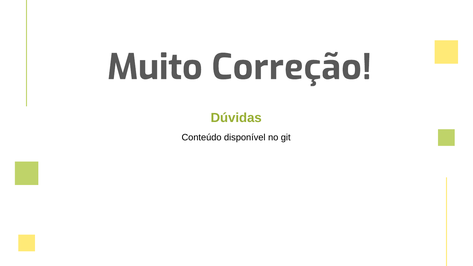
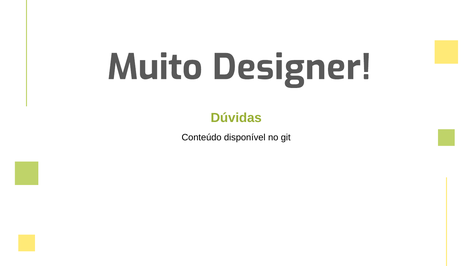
Correção: Correção -> Designer (292, 67)
